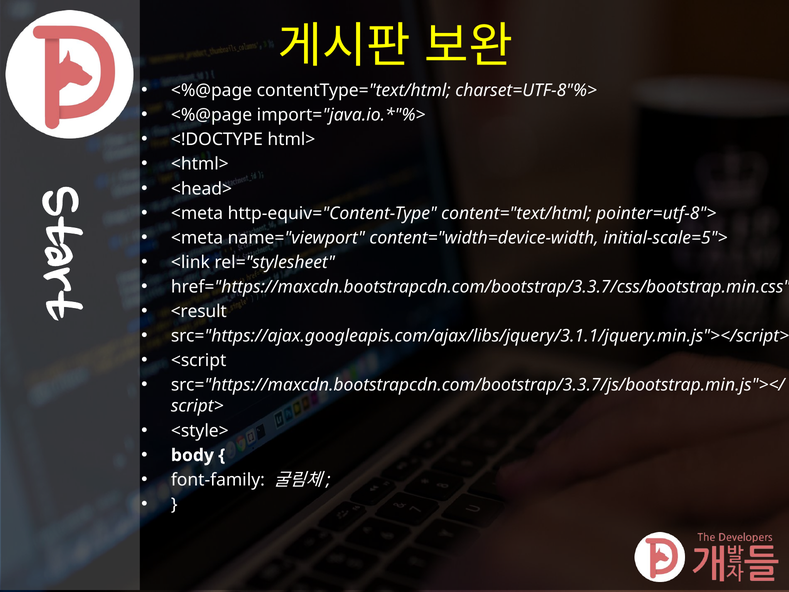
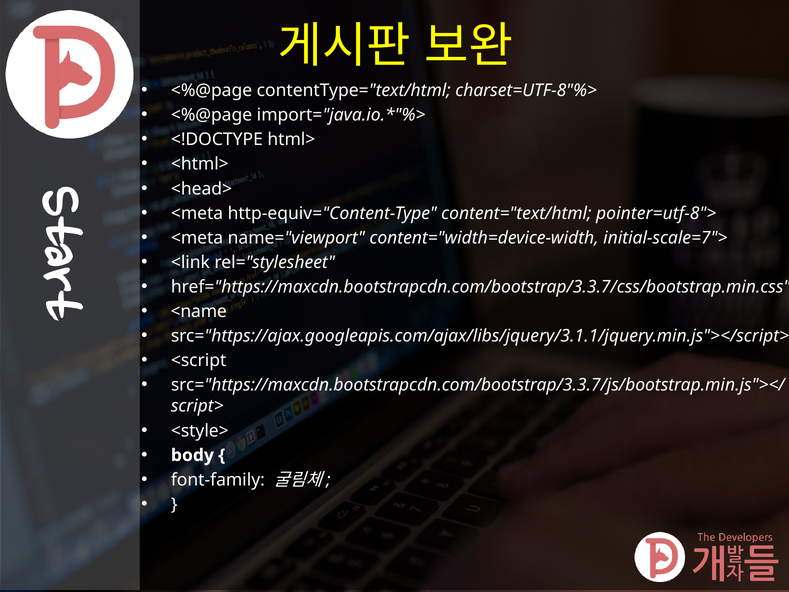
initial-scale=5">: initial-scale=5"> -> initial-scale=7"> (665, 238)
<result: <result -> <name (199, 311)
